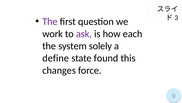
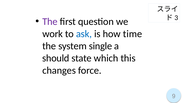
ask colour: purple -> blue (84, 34)
each: each -> time (133, 34)
solely: solely -> single (100, 46)
define: define -> should (56, 58)
found: found -> which (106, 58)
